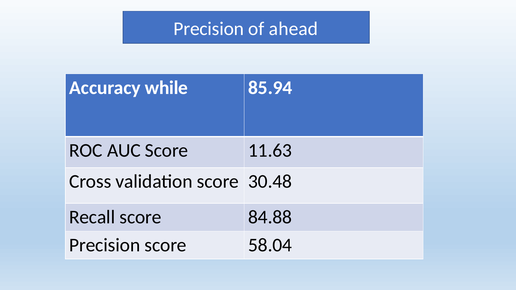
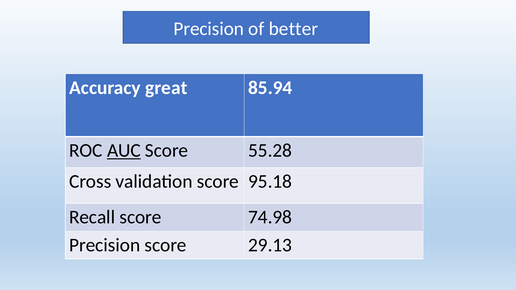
ahead: ahead -> better (294, 29)
while: while -> great (166, 88)
AUC underline: none -> present (124, 151)
11.63: 11.63 -> 55.28 (270, 151)
30.48: 30.48 -> 95.18 (270, 182)
84.88: 84.88 -> 74.98 (270, 217)
58.04: 58.04 -> 29.13 (270, 245)
